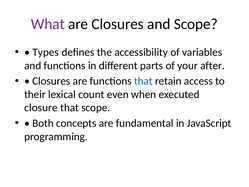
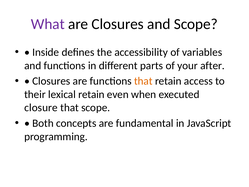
Types: Types -> Inside (46, 52)
that colour: blue -> orange (143, 81)
lexical count: count -> retain (91, 94)
